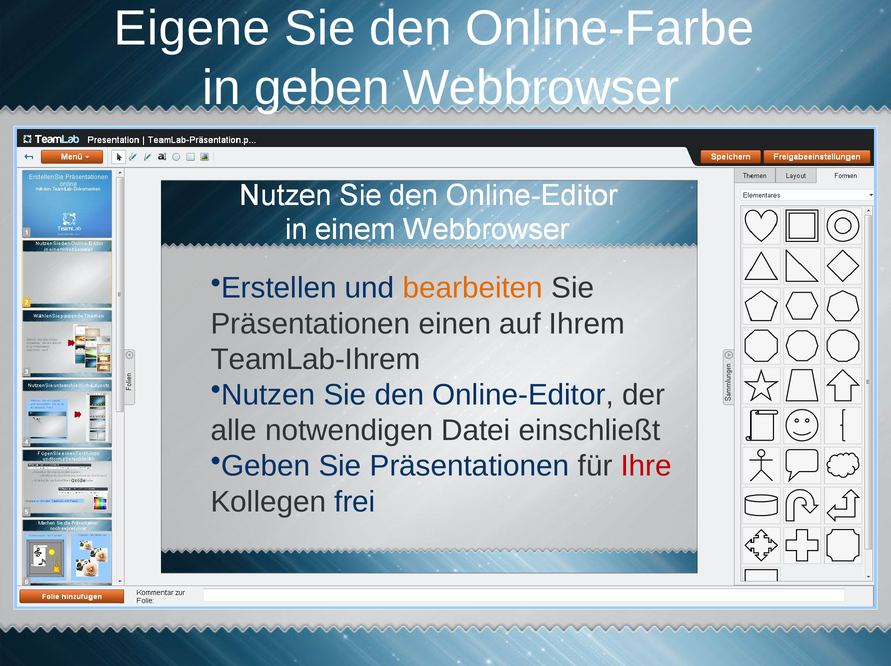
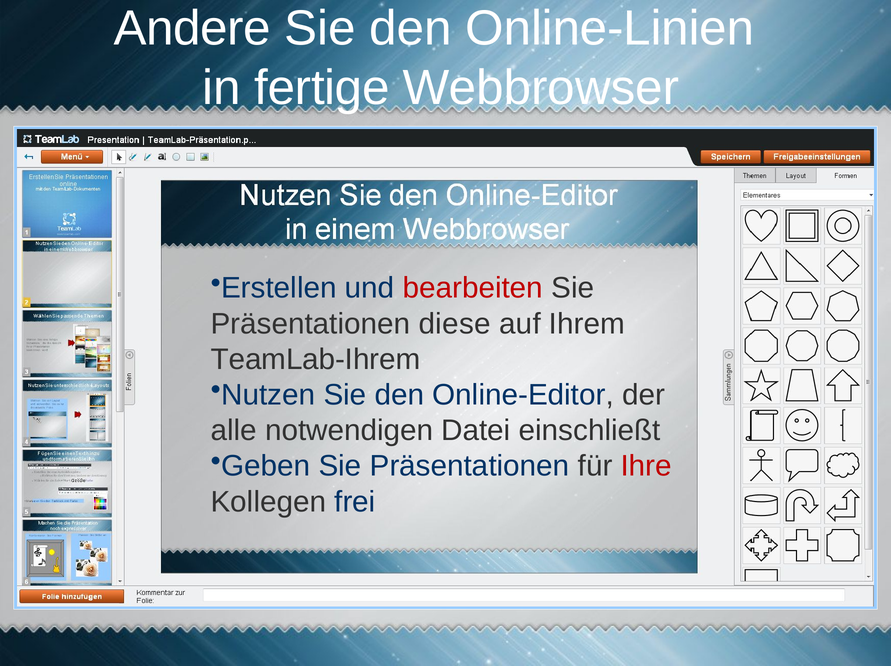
Eigene: Eigene -> Andere (192, 28)
Online-Farbe: Online-Farbe -> Online-Linien (610, 28)
in geben: geben -> fertige (322, 88)
bearbeiten colour: orange -> red (473, 288)
einen: einen -> diese (455, 324)
